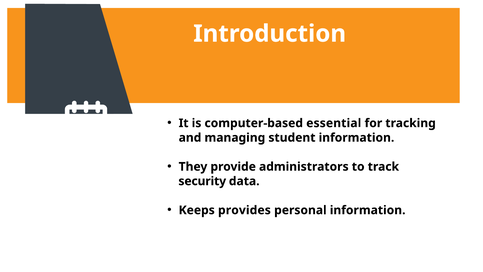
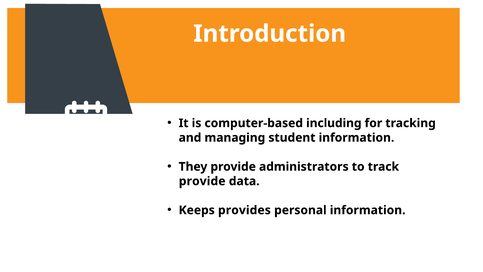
essential: essential -> including (334, 123)
security: security -> provide (202, 181)
